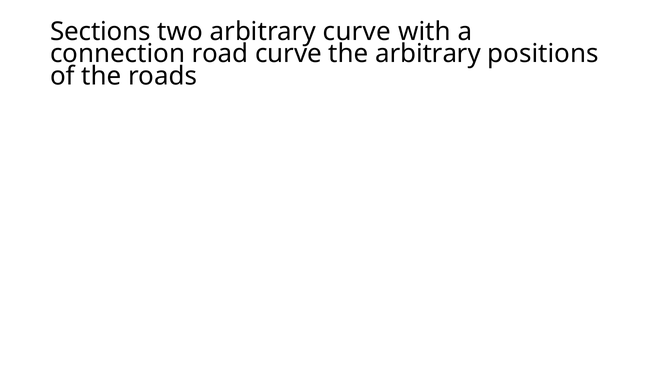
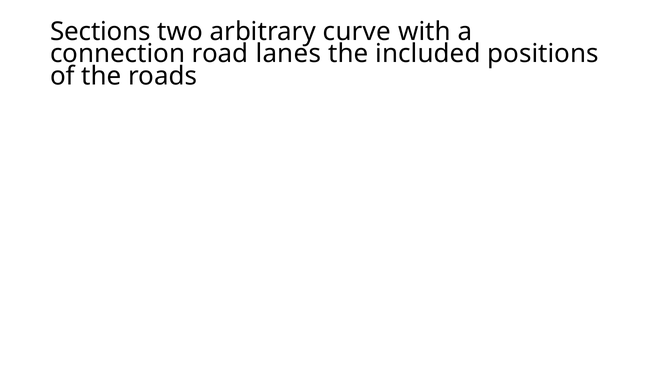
road curve: curve -> lanes (288, 54)
the arbitrary: arbitrary -> included (428, 54)
